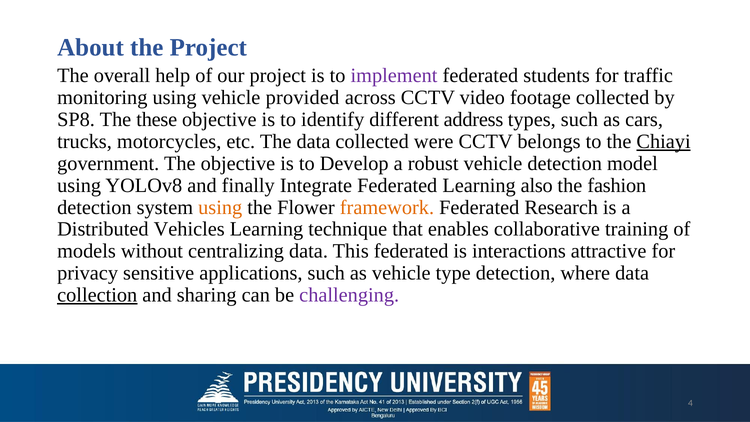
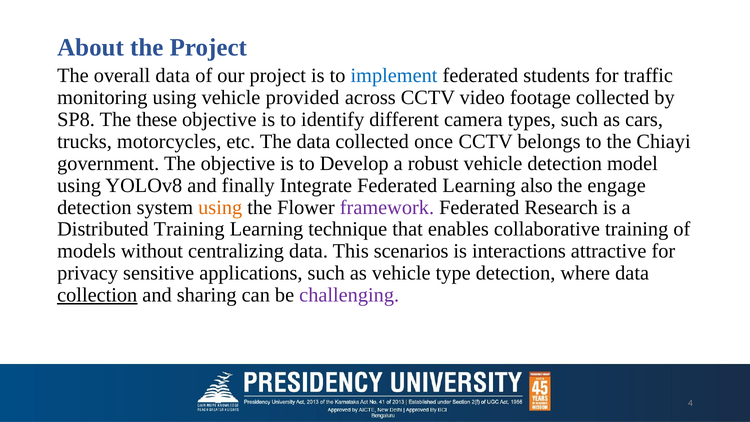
overall help: help -> data (173, 76)
implement colour: purple -> blue (394, 76)
address: address -> camera (473, 120)
were: were -> once (434, 141)
Chiayi underline: present -> none (664, 141)
fashion: fashion -> engage (617, 185)
framework colour: orange -> purple (387, 207)
Distributed Vehicles: Vehicles -> Training (189, 229)
This federated: federated -> scenarios (411, 251)
